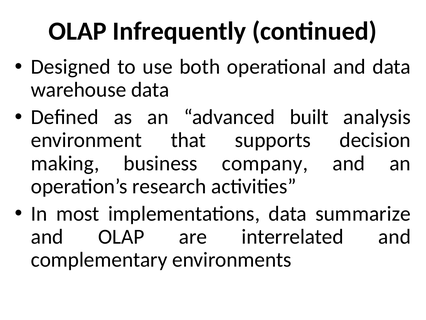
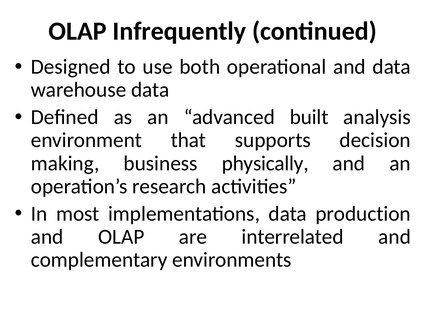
company: company -> physically (265, 163)
summarize: summarize -> production (363, 213)
